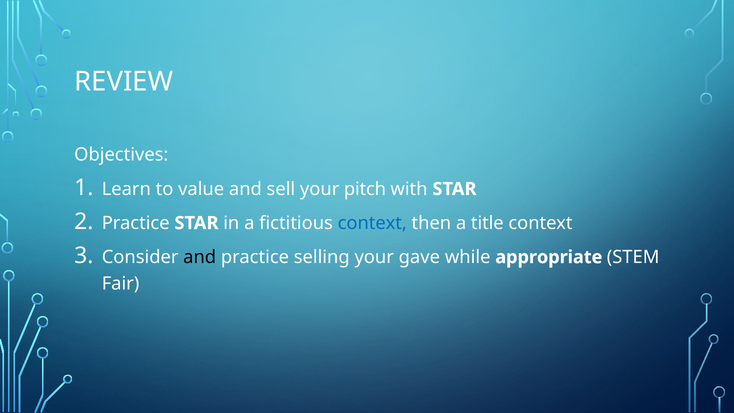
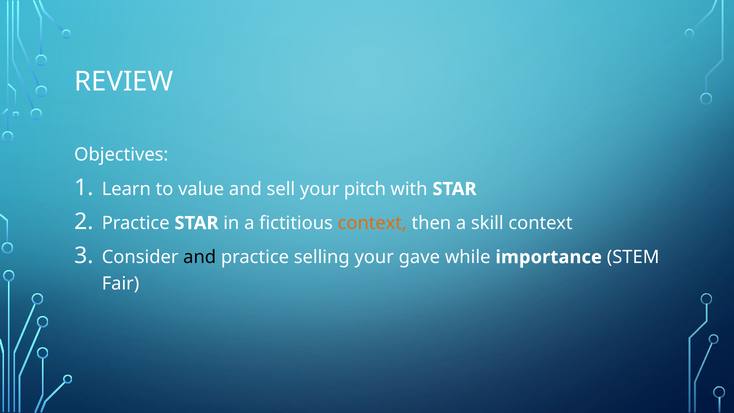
context colour: blue -> orange (372, 223)
title: title -> skill (487, 223)
appropriate: appropriate -> importance (549, 257)
